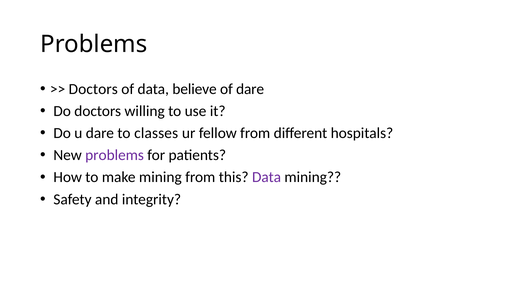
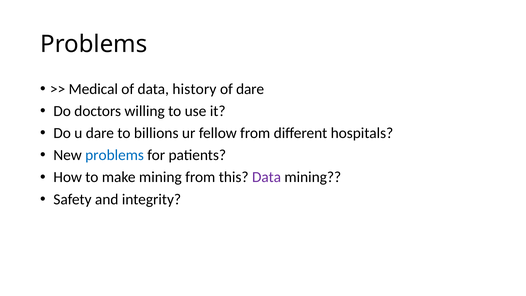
Doctors: Doctors -> Medical (93, 89)
believe: believe -> history (194, 89)
classes: classes -> billions (156, 133)
problems colour: purple -> blue (115, 155)
